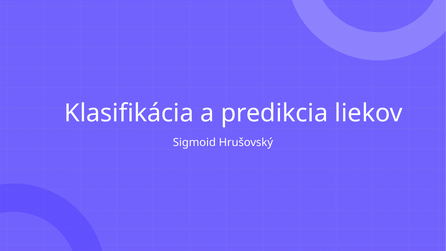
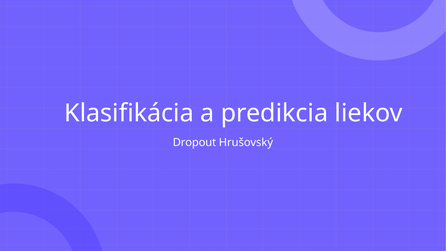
Sigmoid: Sigmoid -> Dropout (194, 142)
